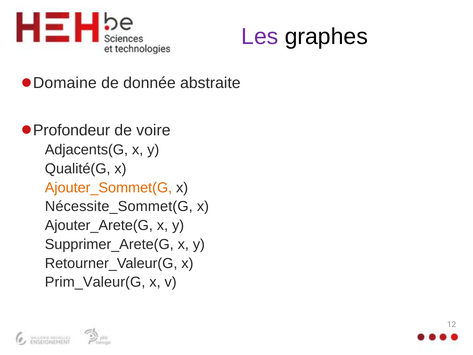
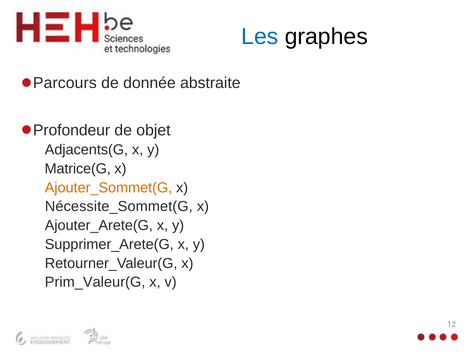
Les colour: purple -> blue (260, 37)
Domaine: Domaine -> Parcours (65, 83)
voire: voire -> objet (153, 130)
Qualité(G: Qualité(G -> Matrice(G (78, 169)
